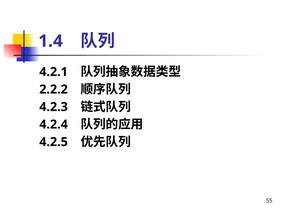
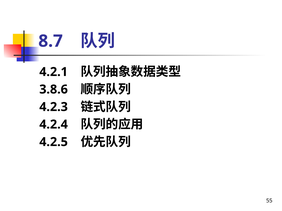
1.4: 1.4 -> 8.7 (51, 41)
2.2.2: 2.2.2 -> 3.8.6 (54, 90)
